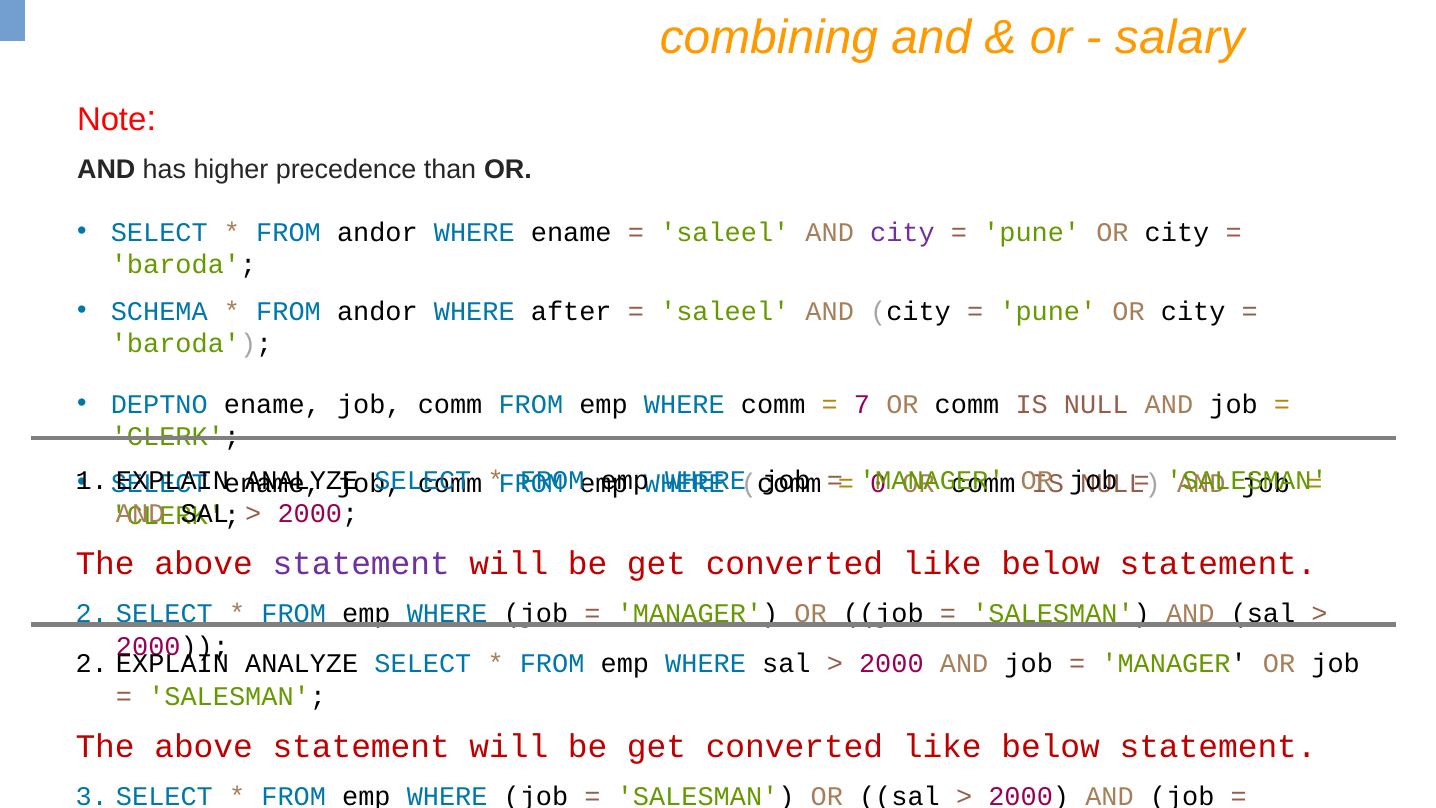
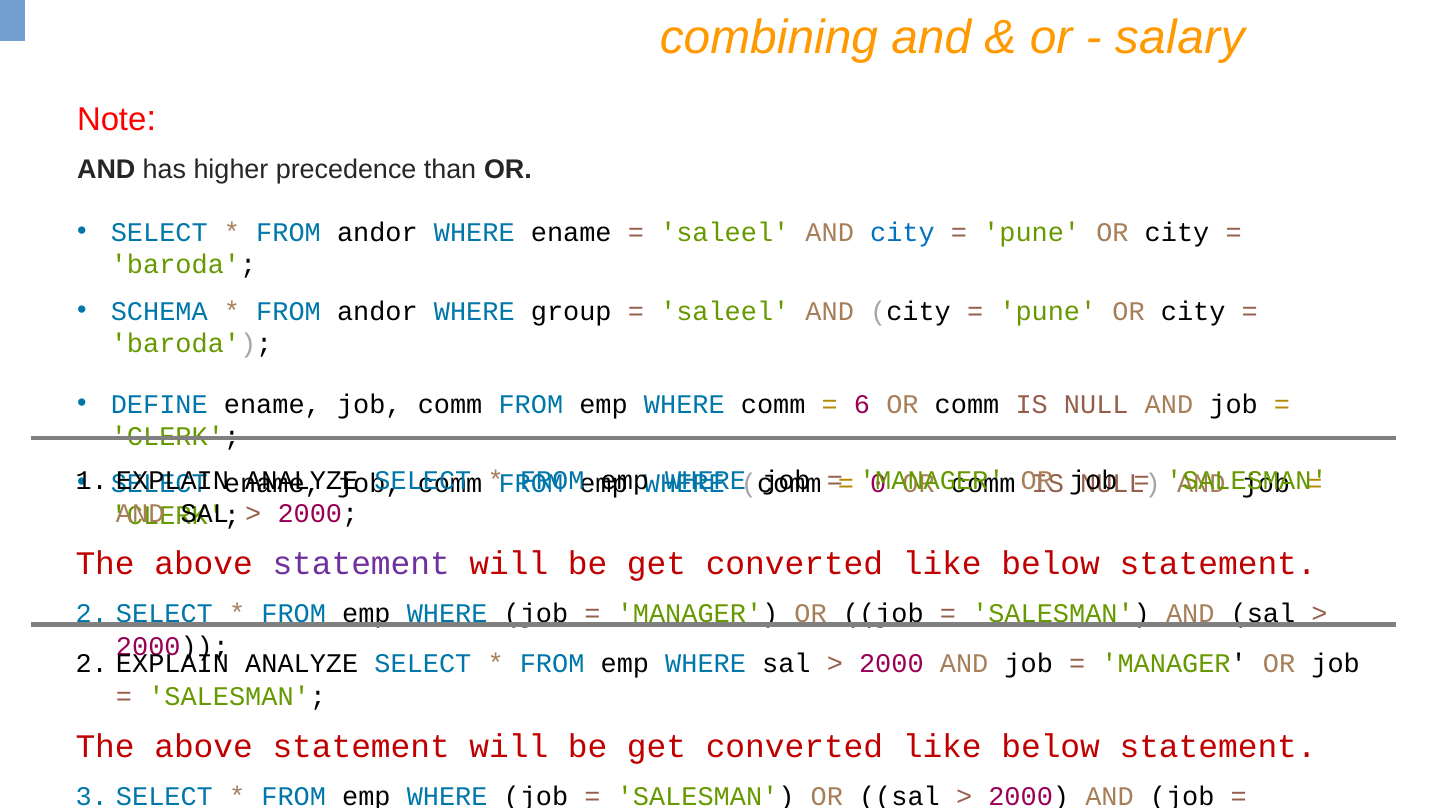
city colour: purple -> blue (902, 232)
after: after -> group (571, 311)
DEPTNO: DEPTNO -> DEFINE (159, 404)
7: 7 -> 6 (862, 404)
